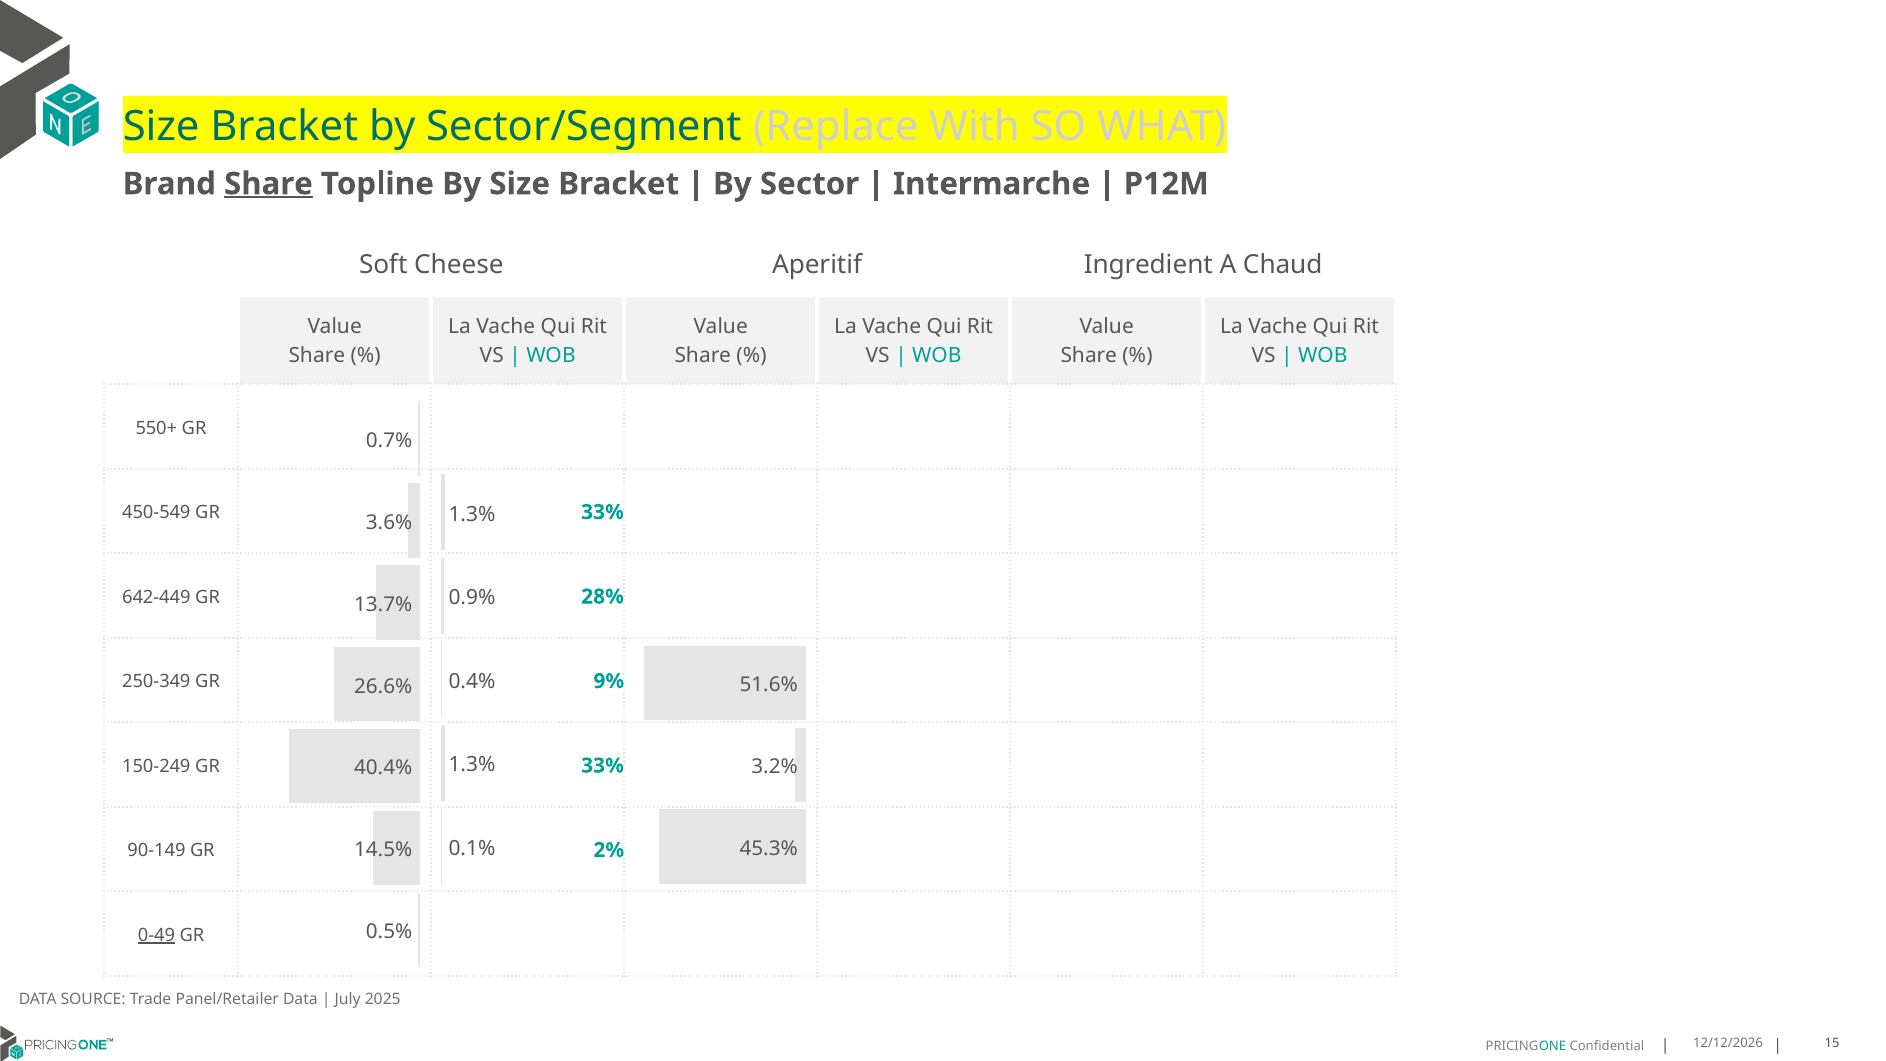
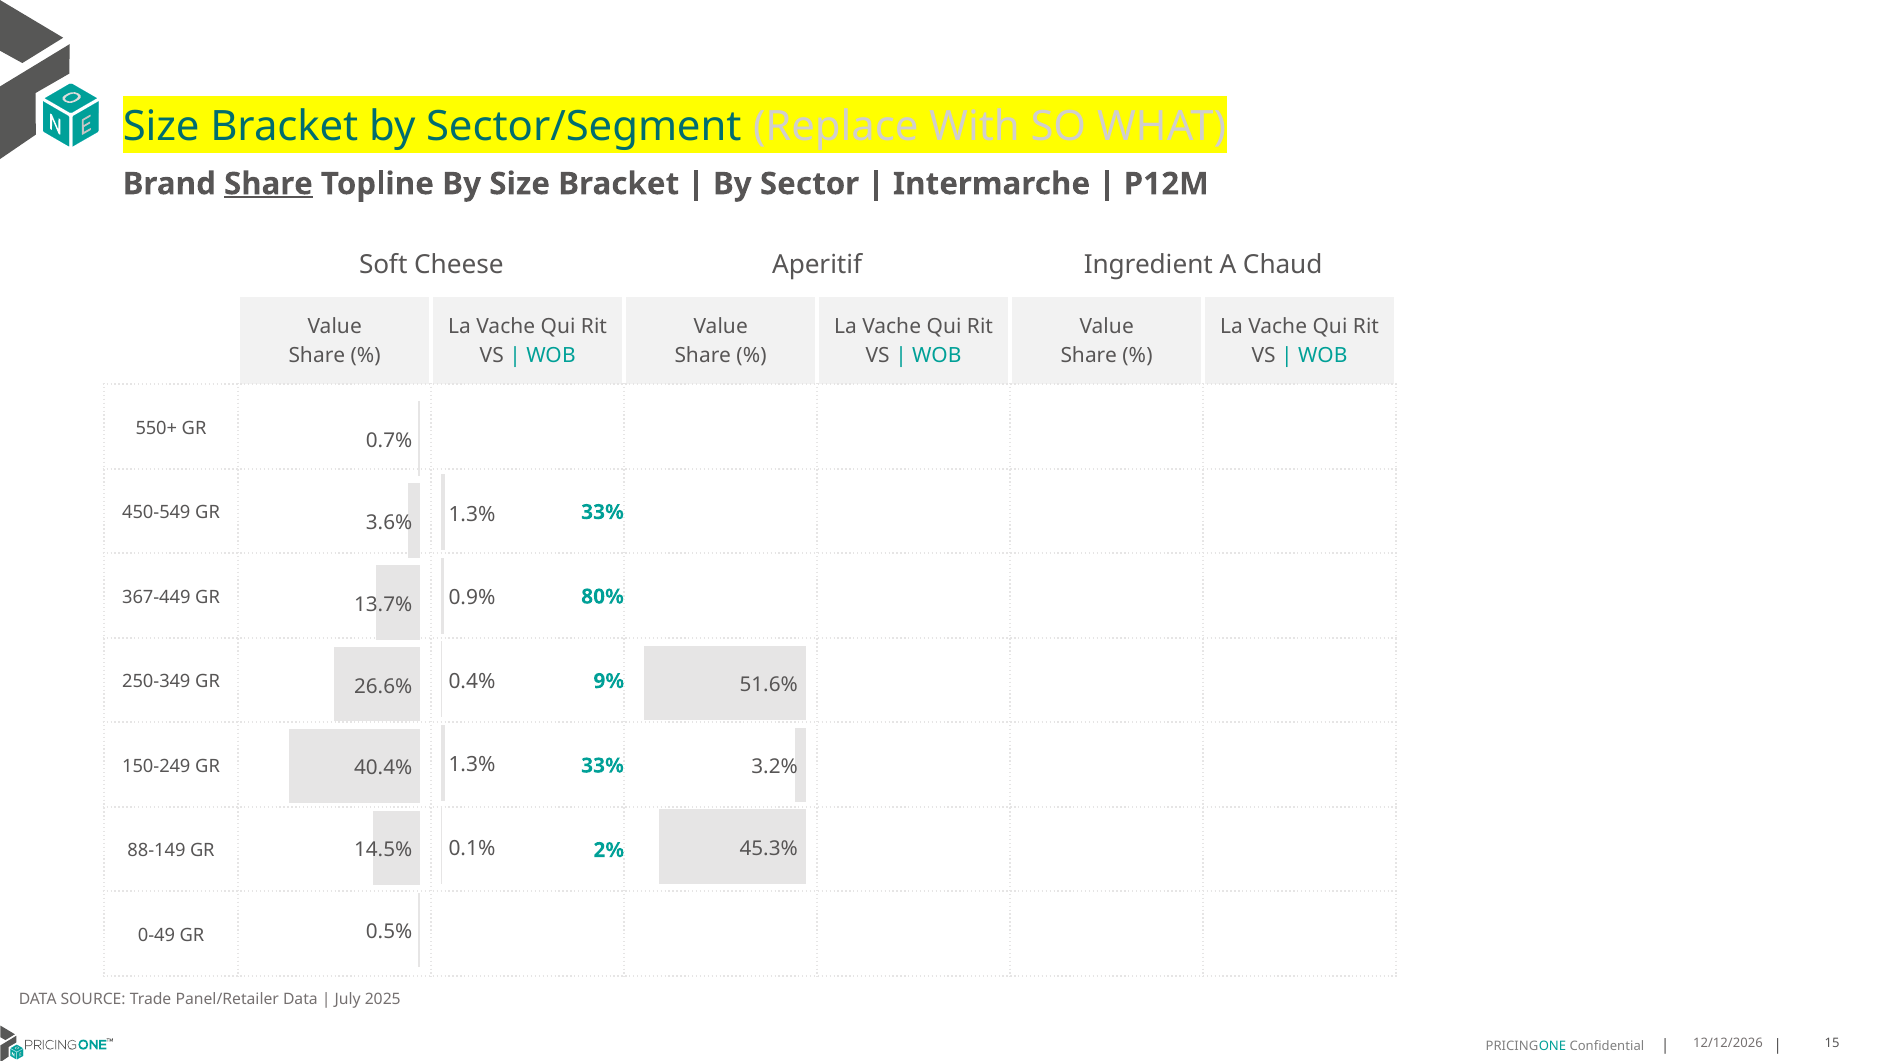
642-449: 642-449 -> 367-449 (156, 597)
28%: 28% -> 80% (603, 597)
90-149: 90-149 -> 88-149 (156, 851)
0-49 underline: present -> none (157, 935)
